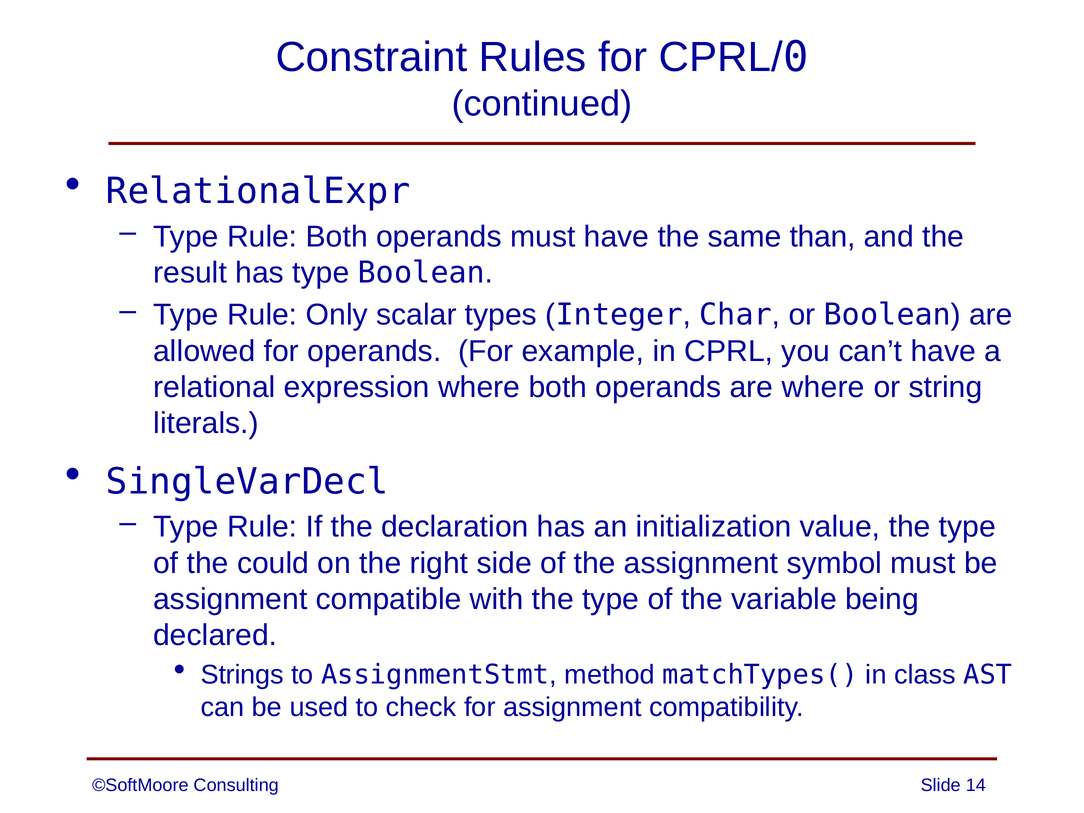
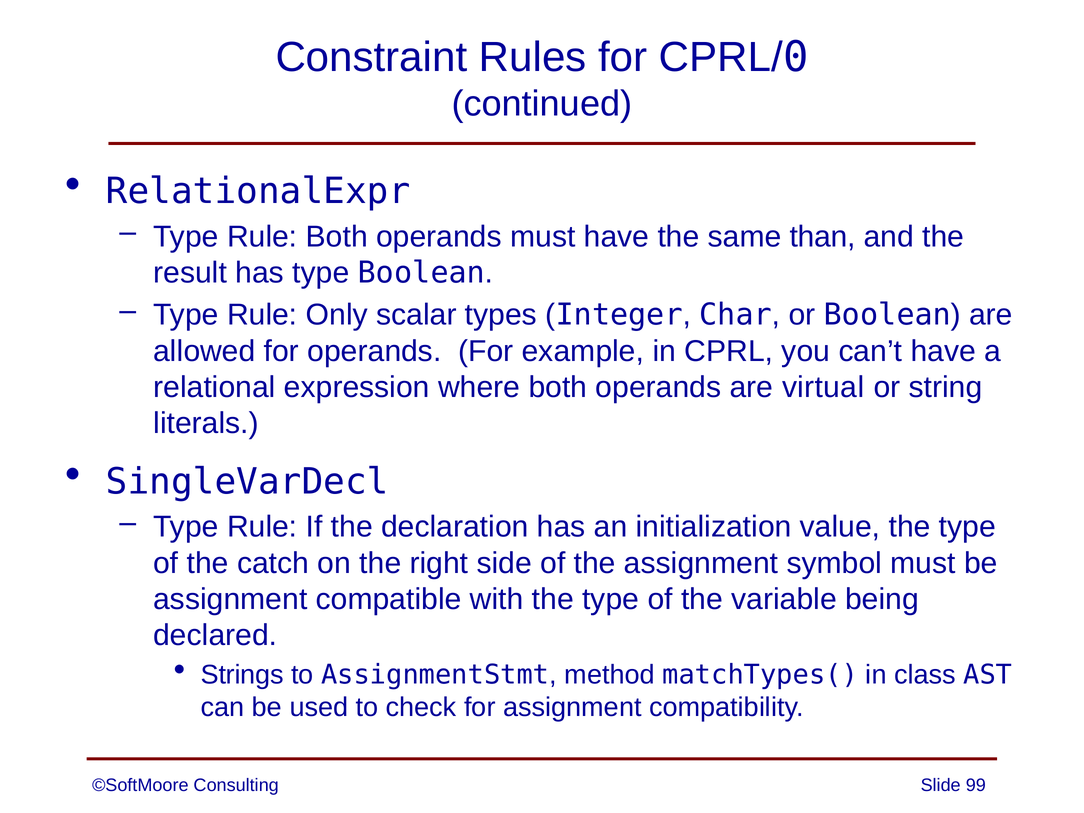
are where: where -> virtual (823, 387)
could: could -> catch (273, 563)
14: 14 -> 99 (976, 785)
